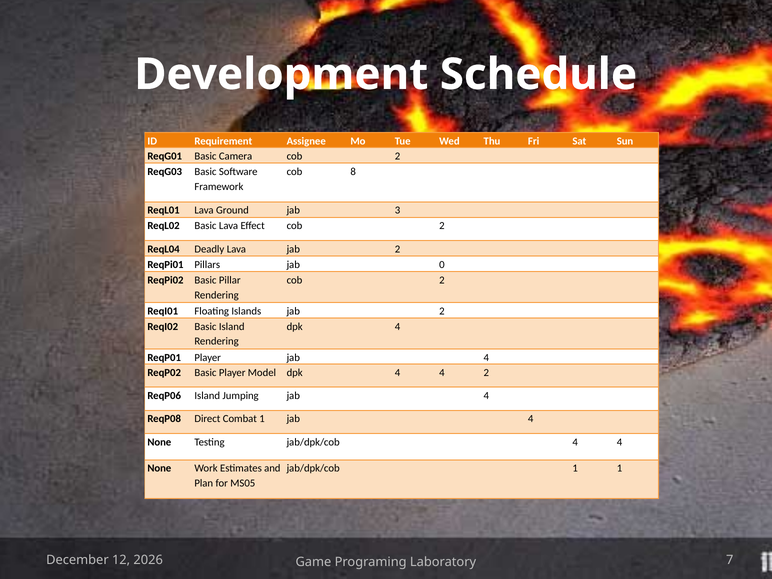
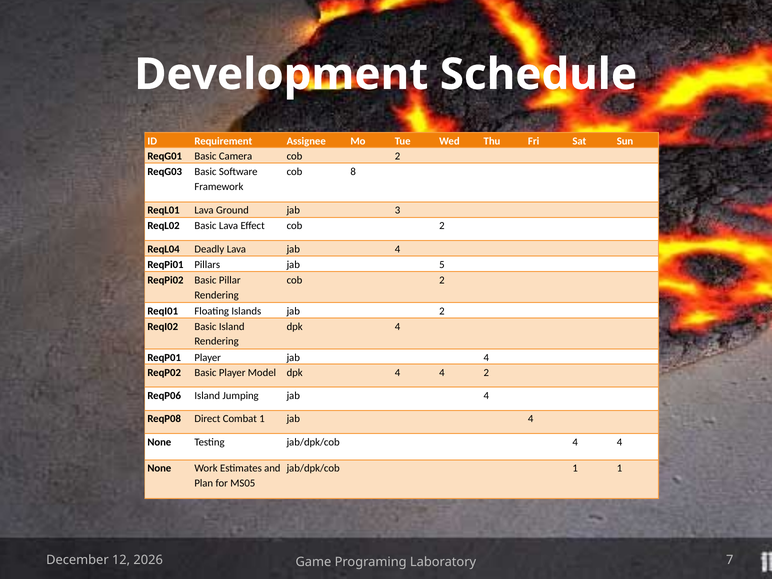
Lava jab 2: 2 -> 4 (397, 249)
0: 0 -> 5 (442, 265)
